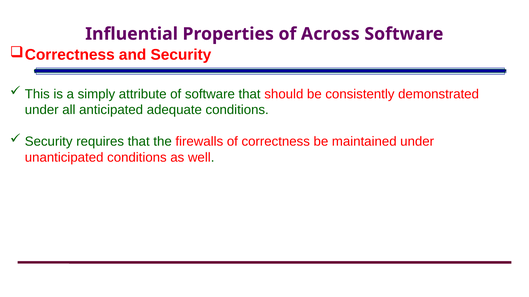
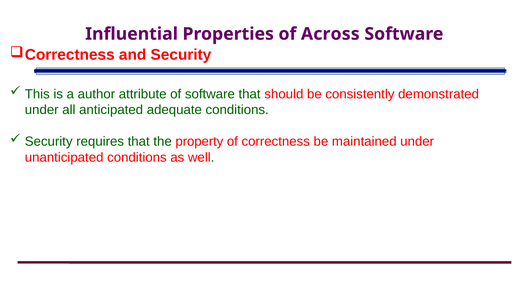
simply: simply -> author (96, 94)
firewalls: firewalls -> property (199, 142)
